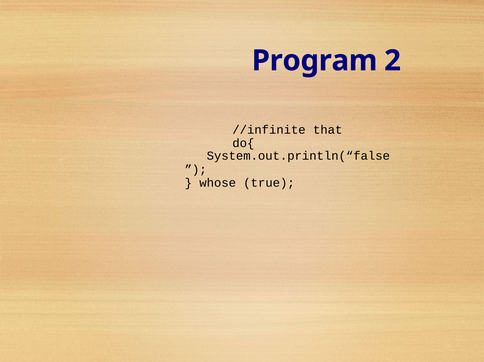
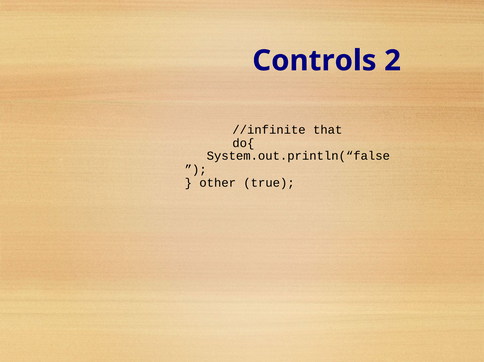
Program: Program -> Controls (314, 61)
whose: whose -> other (218, 183)
